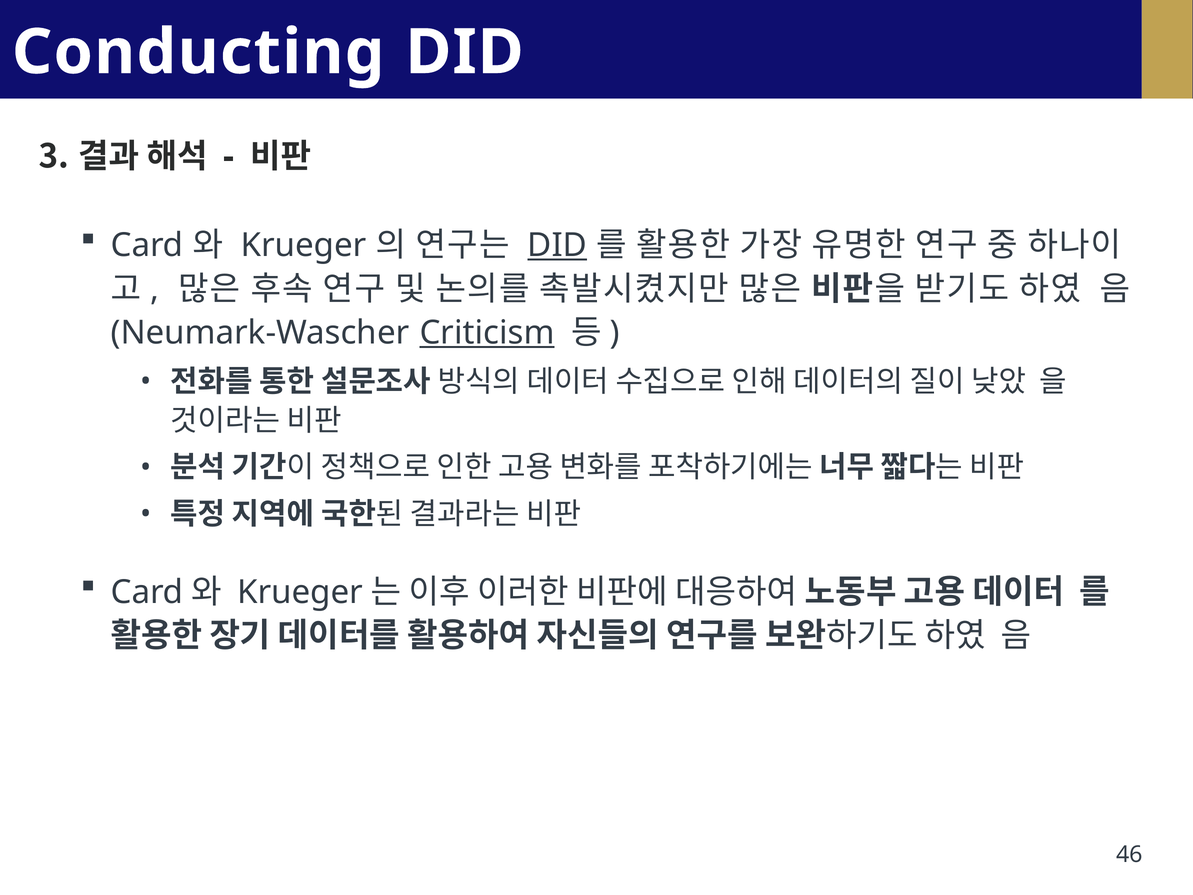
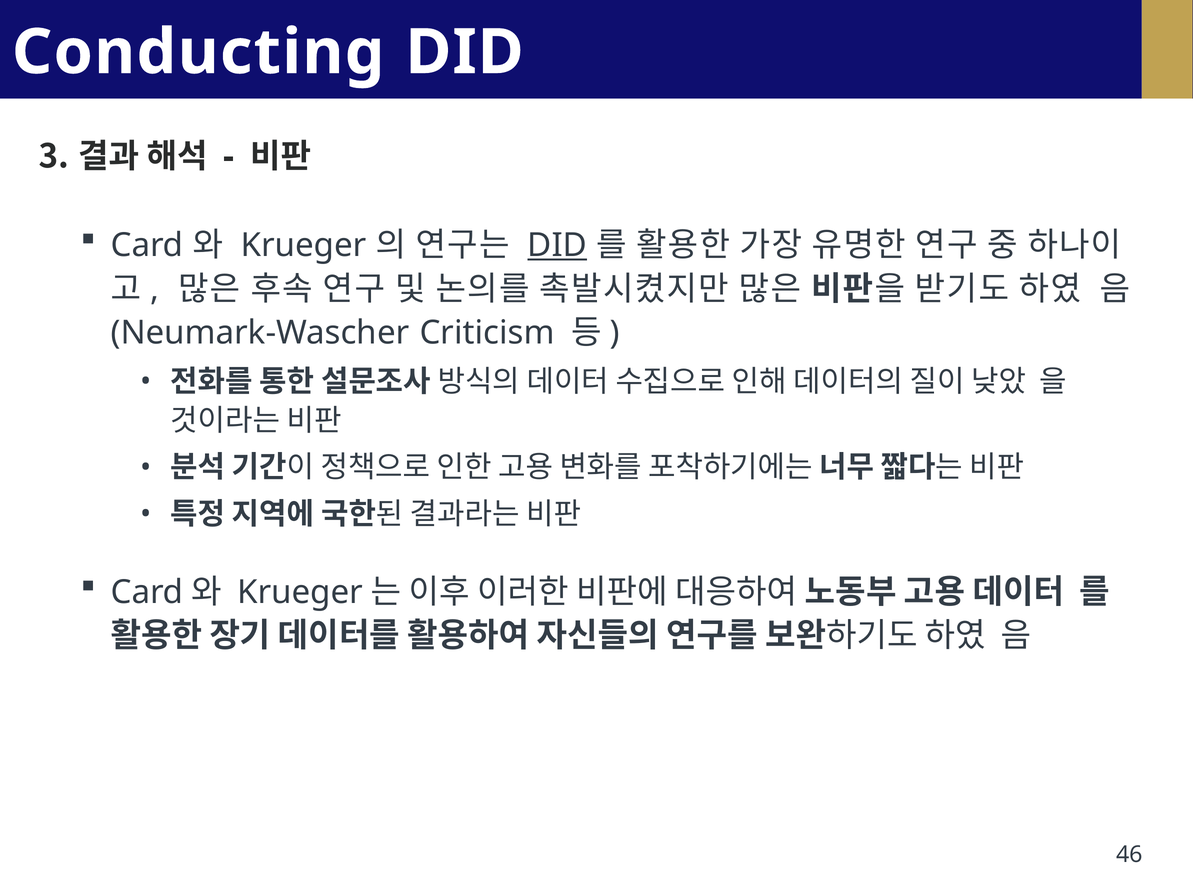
Criticism underline: present -> none (487, 333)
